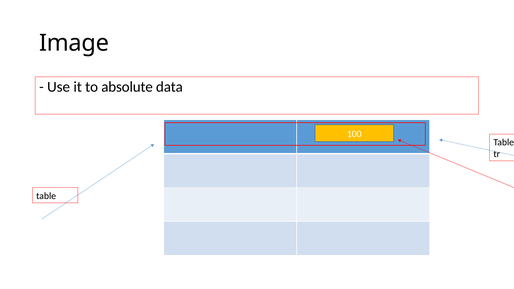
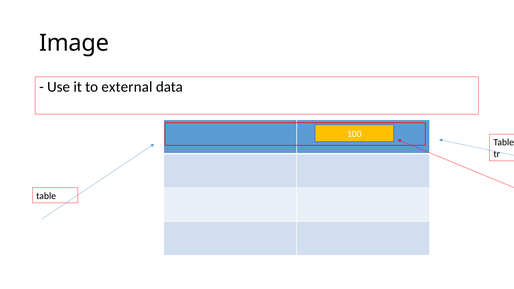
absolute: absolute -> external (127, 87)
